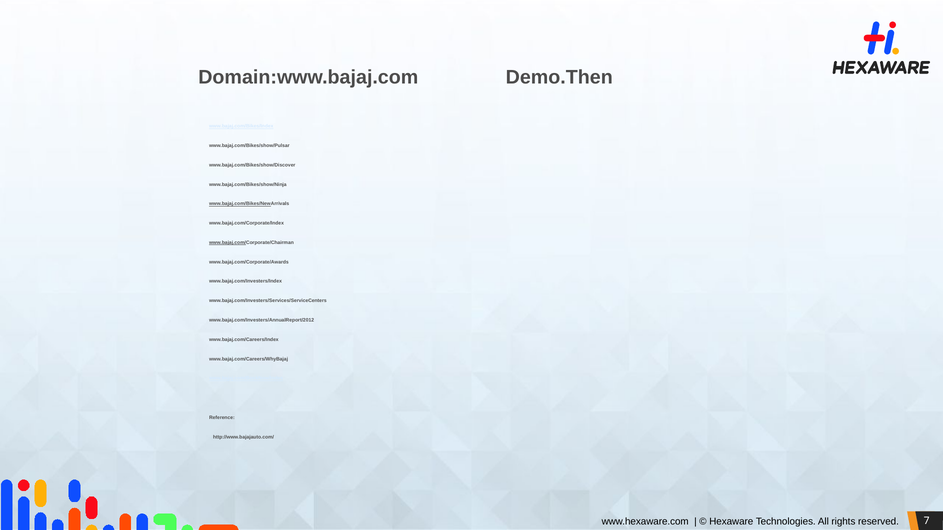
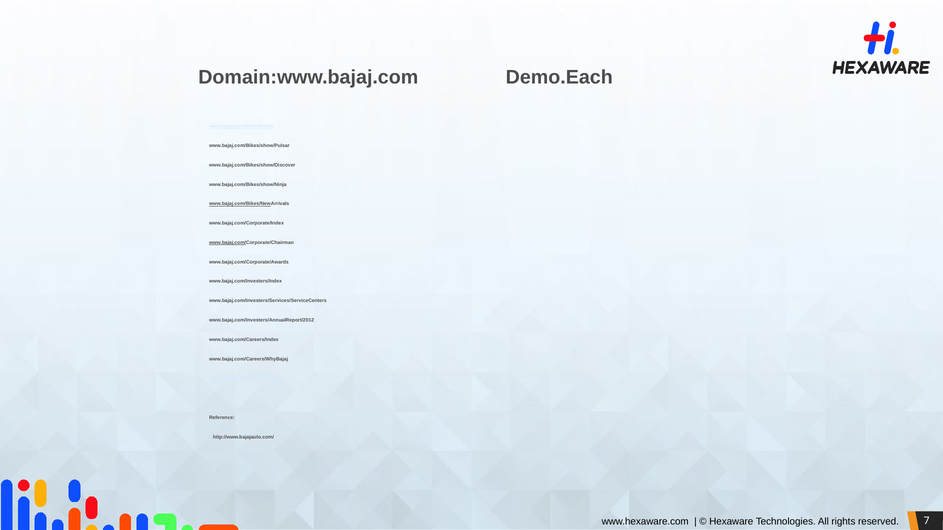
Demo.Then: Demo.Then -> Demo.Each (559, 77)
